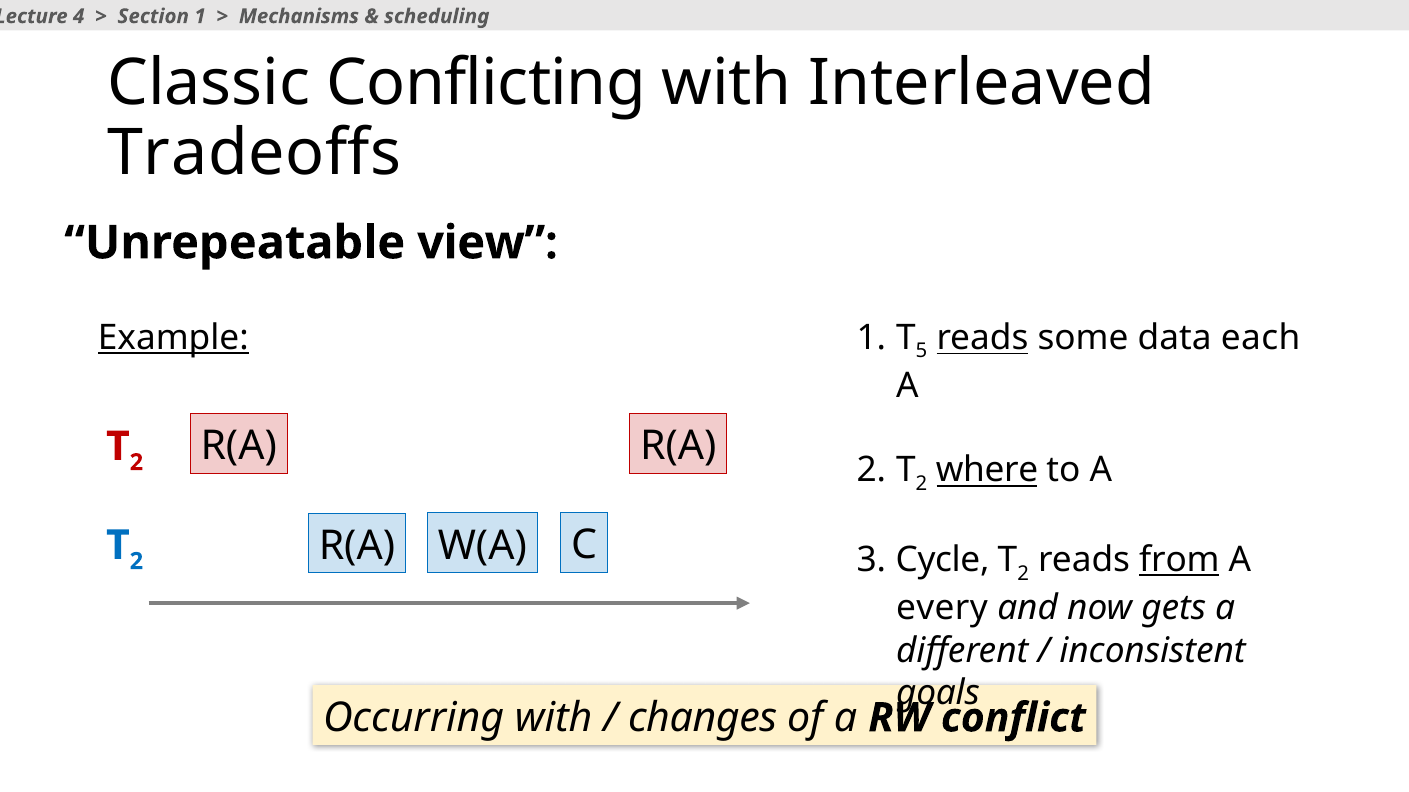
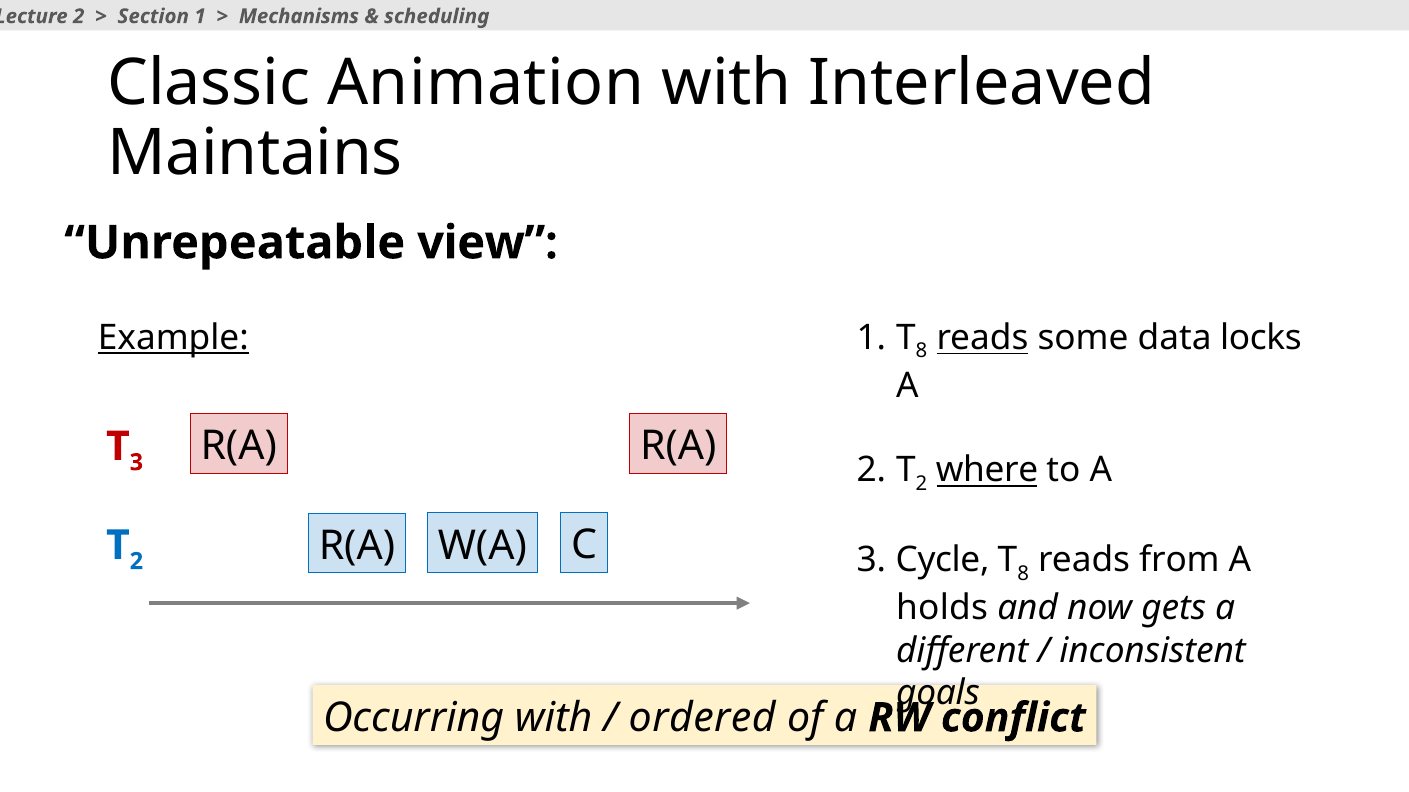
4: 4 -> 2 (79, 16)
Conflicting: Conflicting -> Animation (486, 83)
Tradeoffs: Tradeoffs -> Maintains (255, 153)
5: 5 -> 8 (922, 351)
each: each -> locks (1261, 338)
2: 2 -> 3 (136, 463)
2: 2 -> 8 (1023, 574)
from underline: present -> none (1179, 561)
every: every -> holds (942, 609)
changes: changes -> ordered (702, 718)
